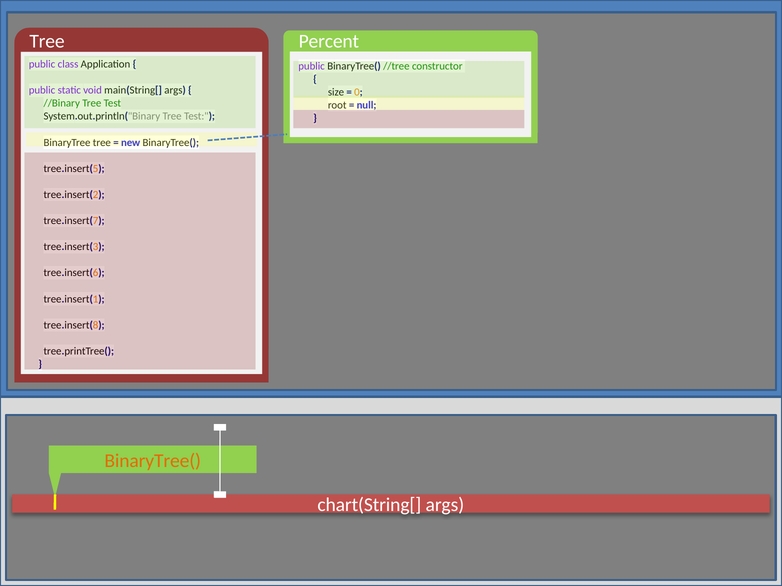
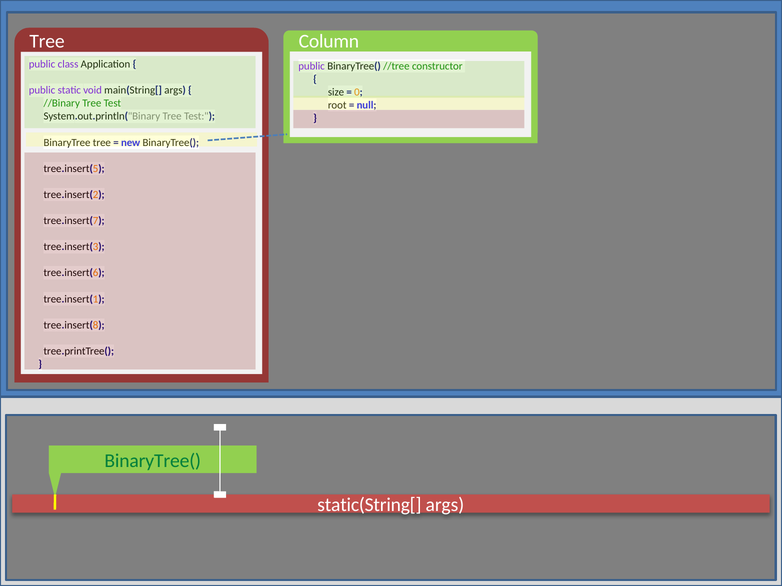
Percent: Percent -> Column (329, 41)
BinaryTree( colour: orange -> green (153, 461)
chart(String[: chart(String[ -> static(String[ (369, 505)
